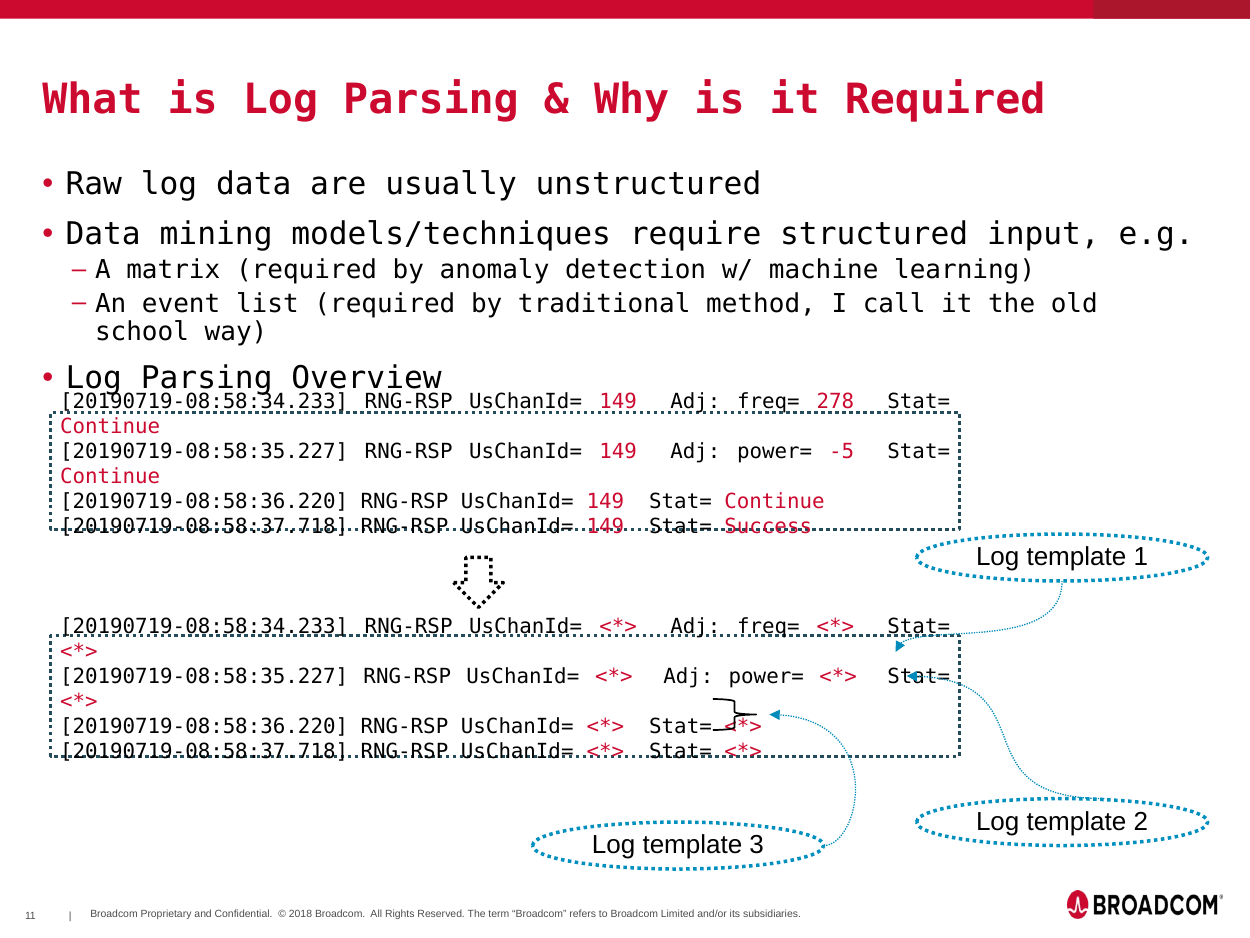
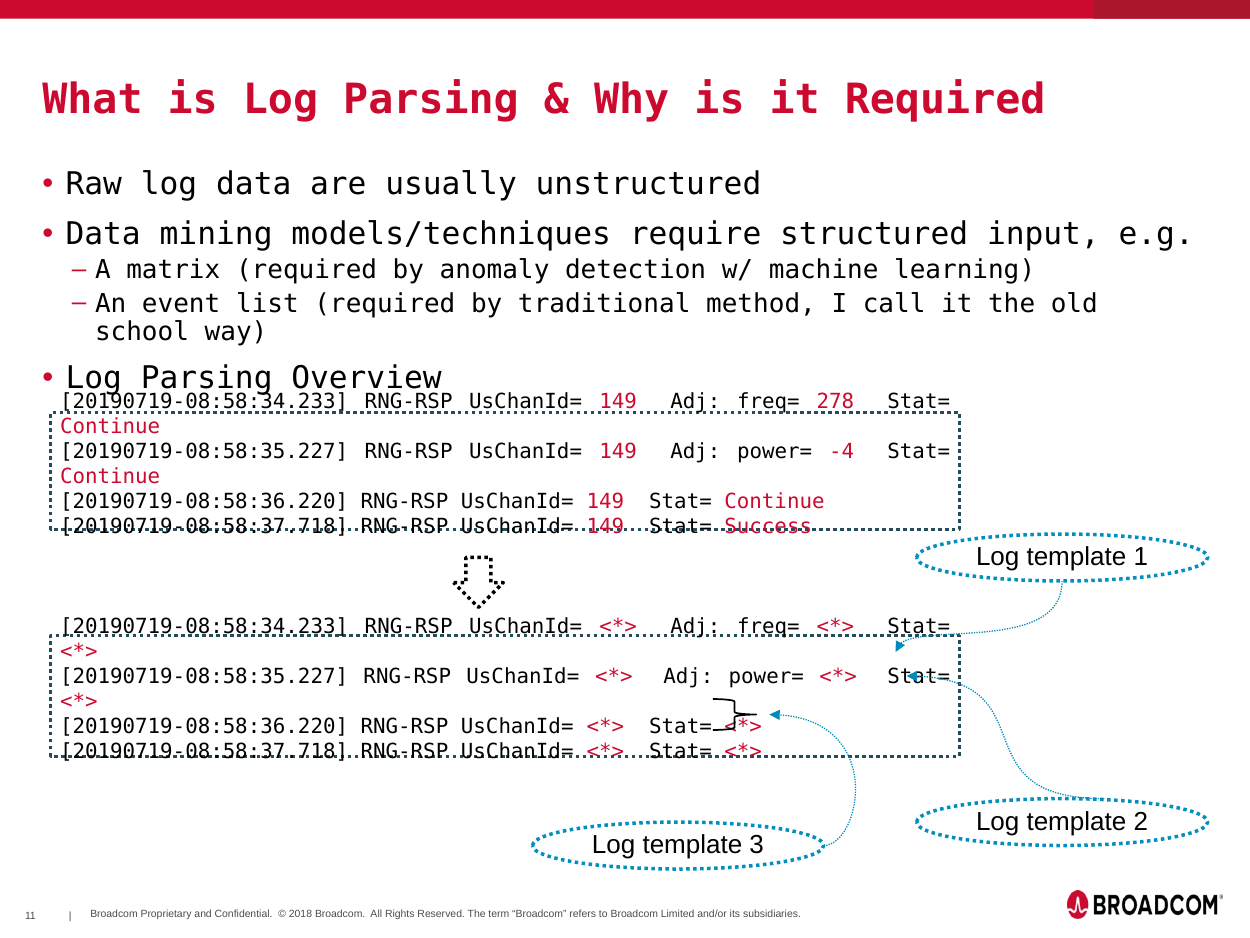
-5: -5 -> -4 (842, 451)
